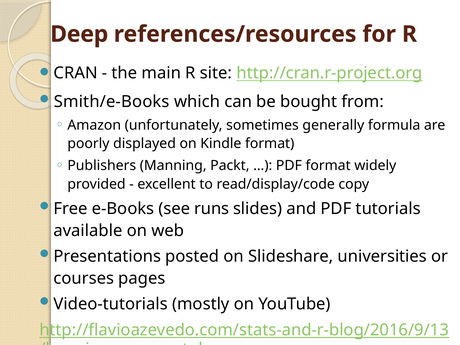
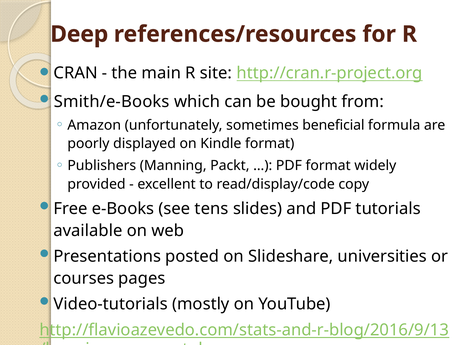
generally: generally -> beneficial (333, 125)
runs: runs -> tens (212, 209)
